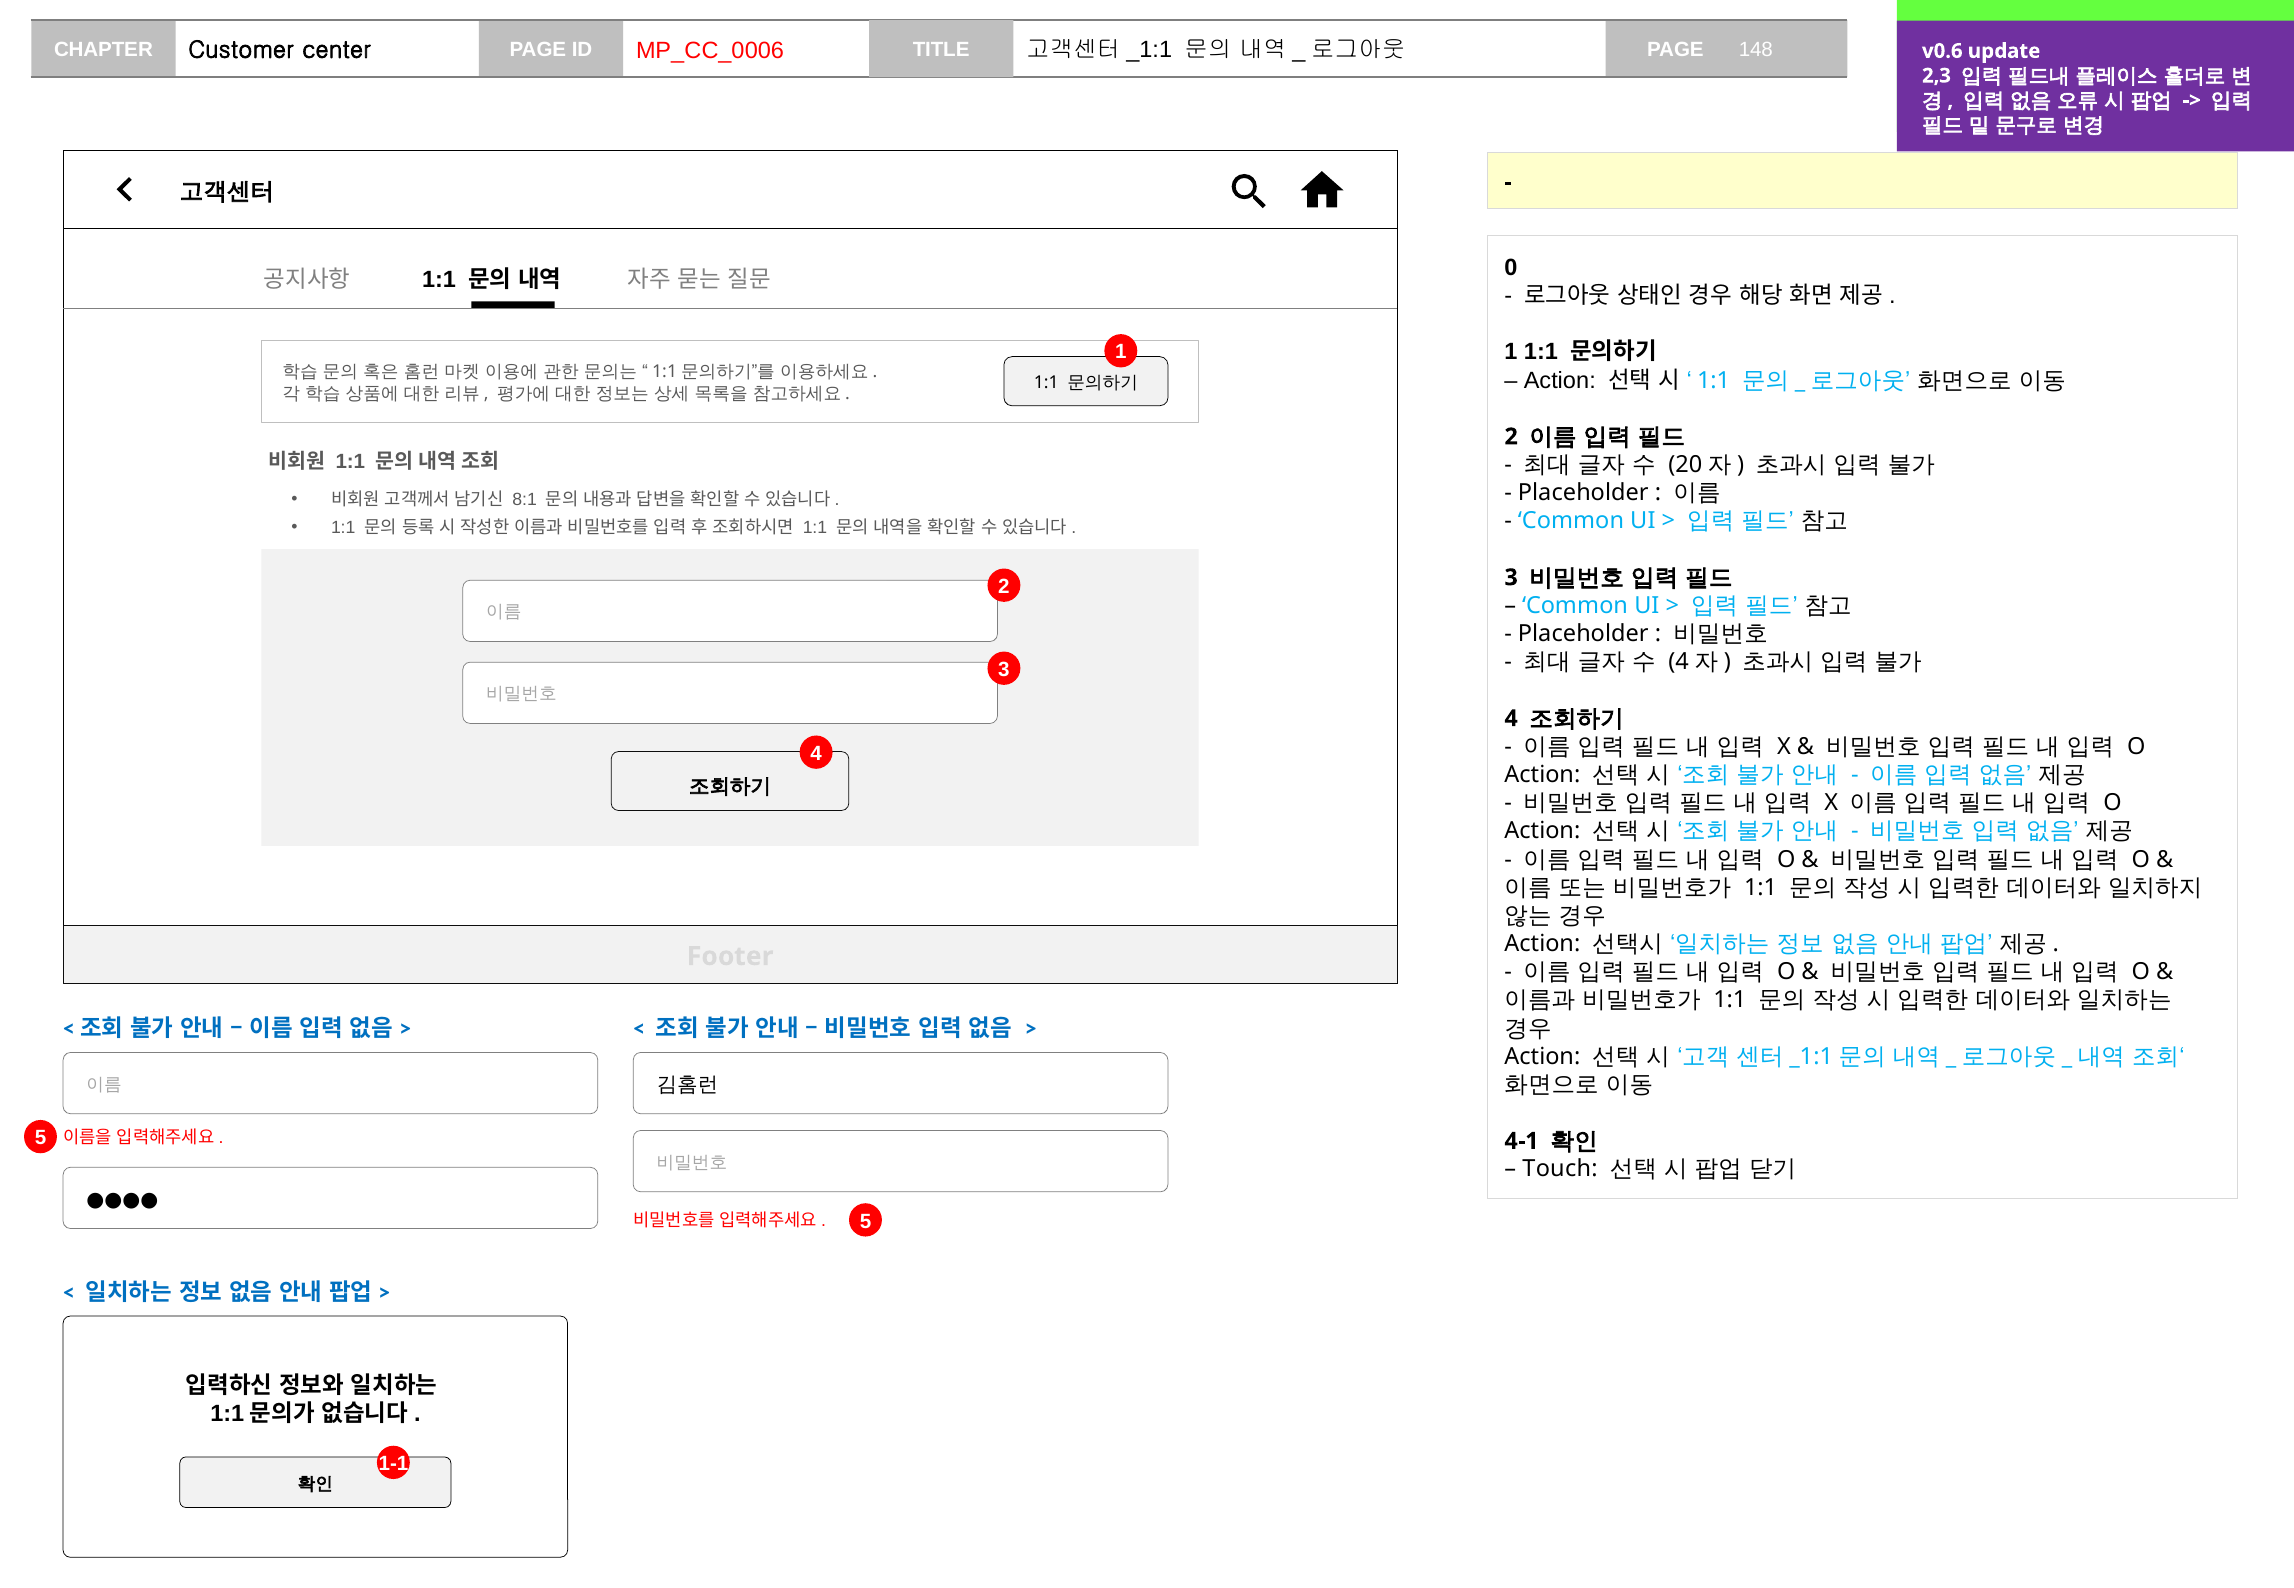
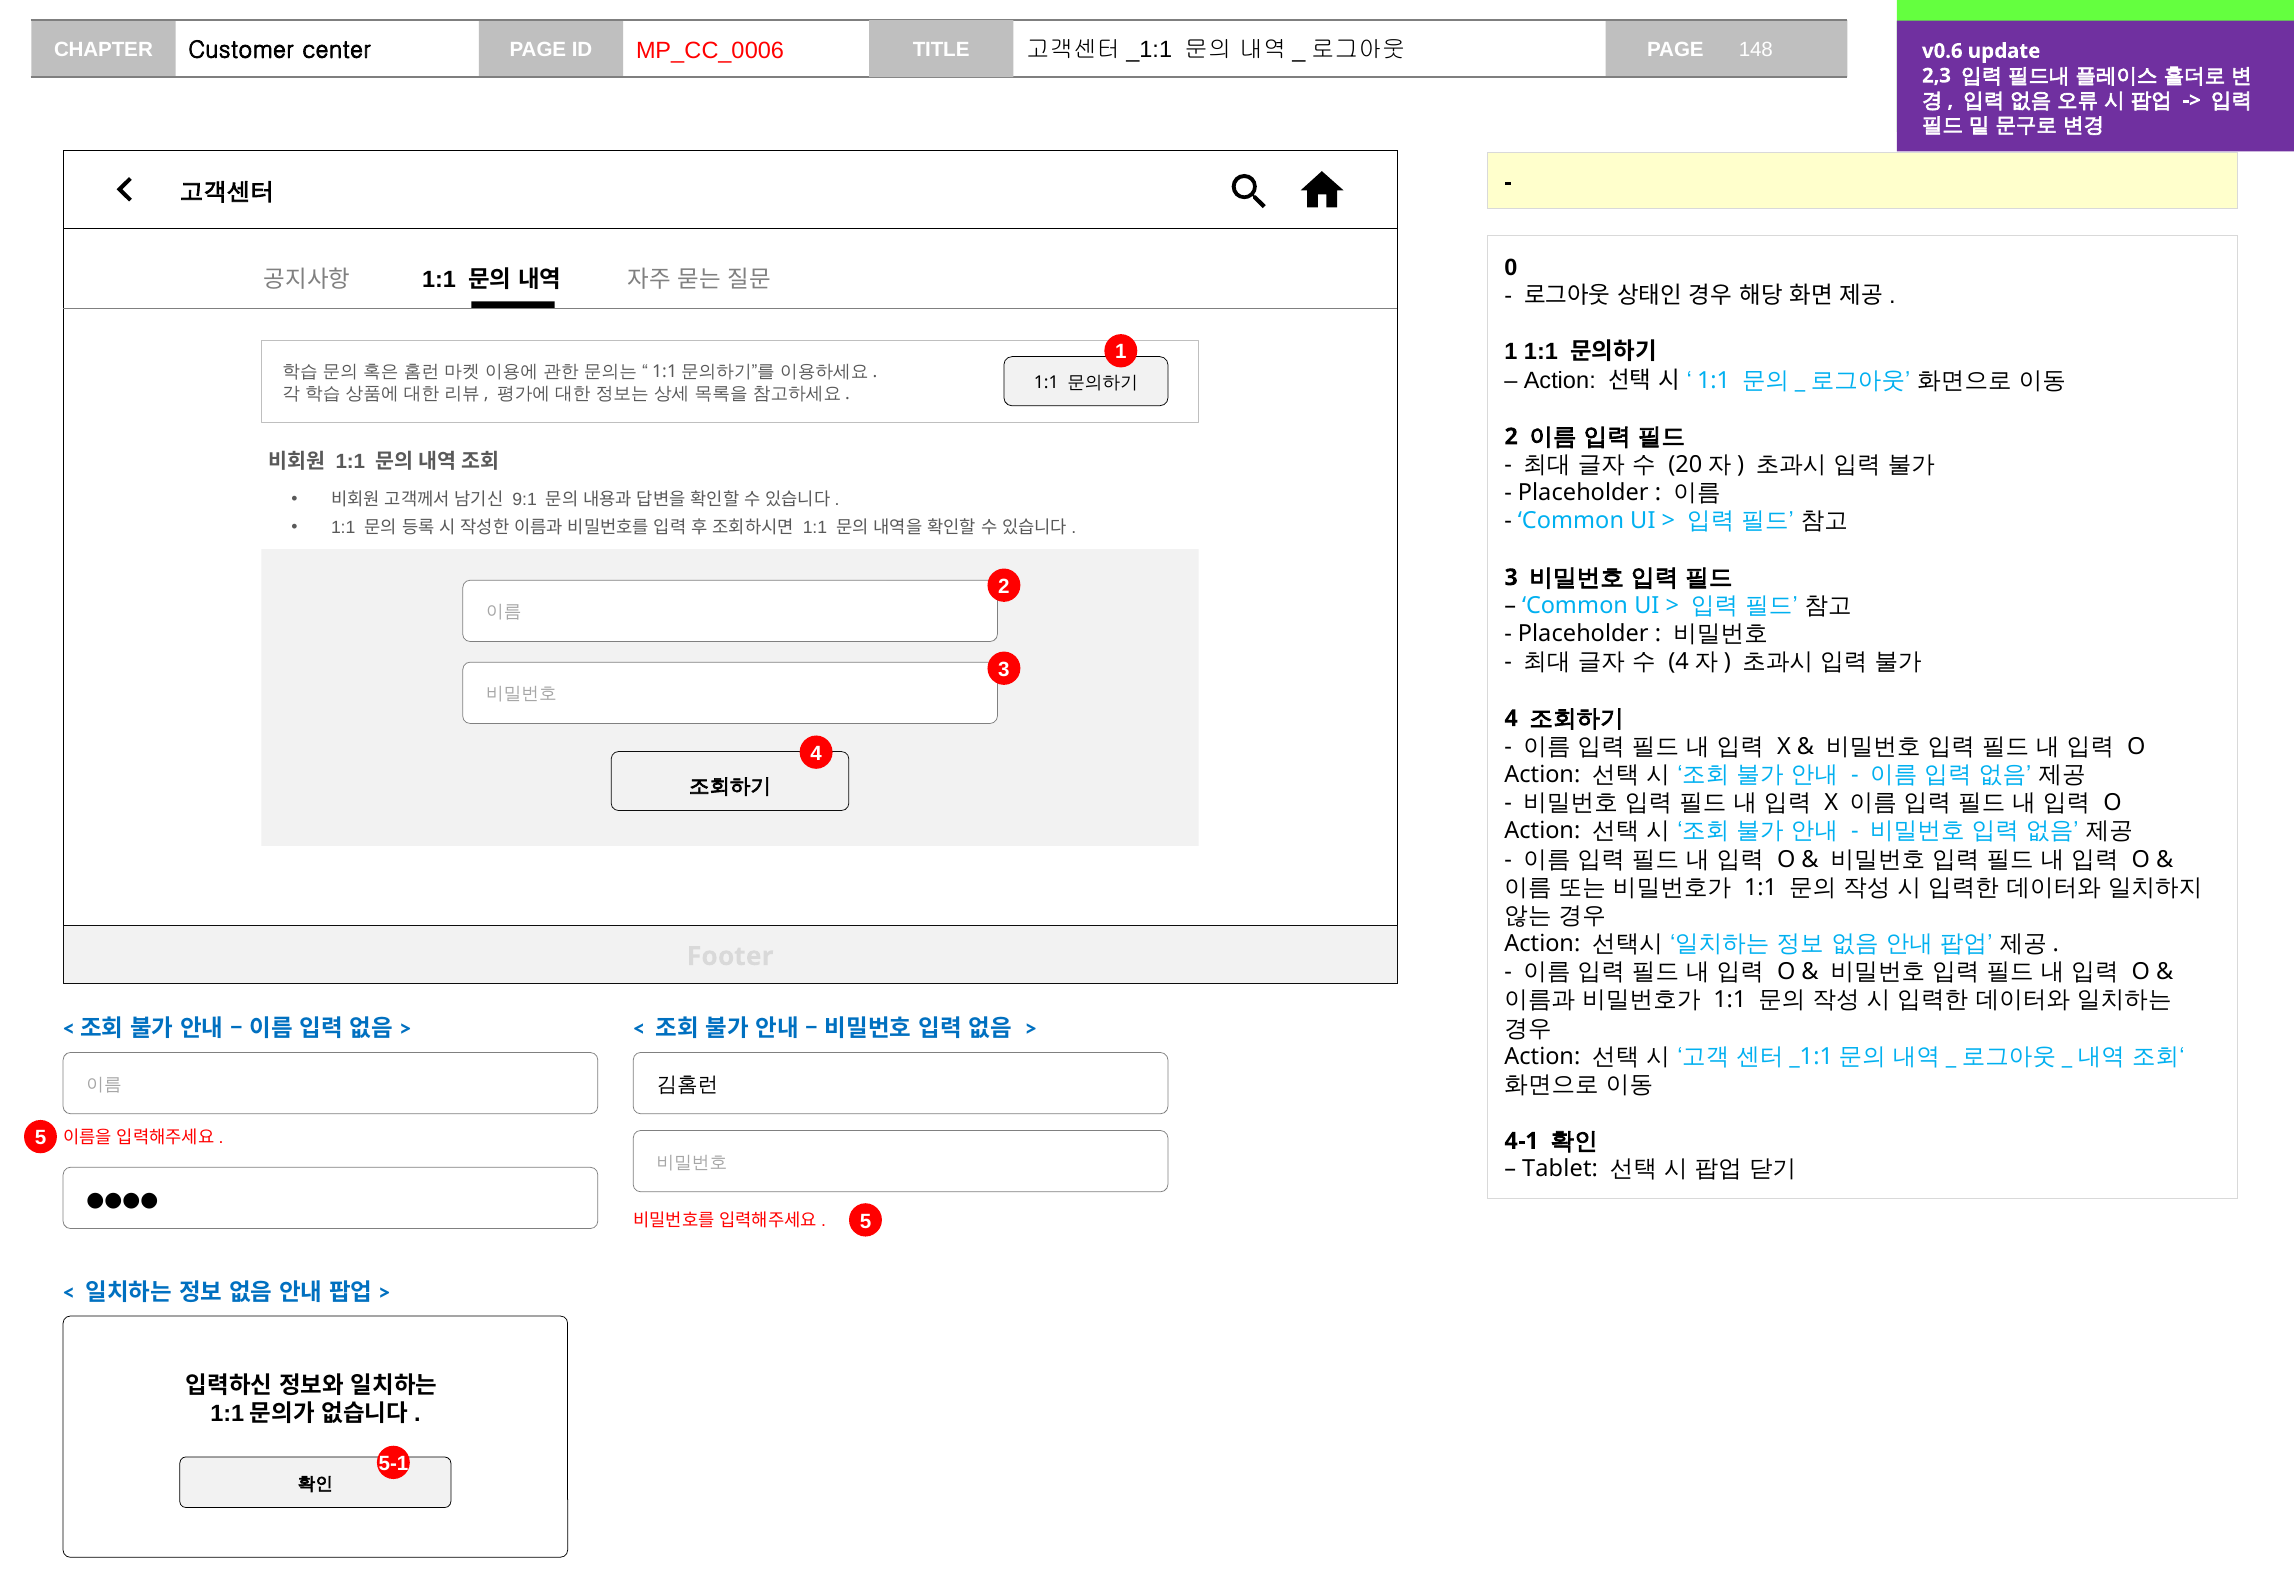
8:1: 8:1 -> 9:1 (525, 500)
Touch: Touch -> Tablet (1560, 1169)
1-1: 1-1 -> 5-1 (393, 1464)
